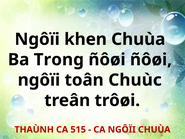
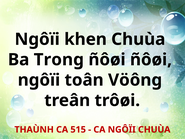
Chuùc: Chuùc -> Vöông (135, 80)
